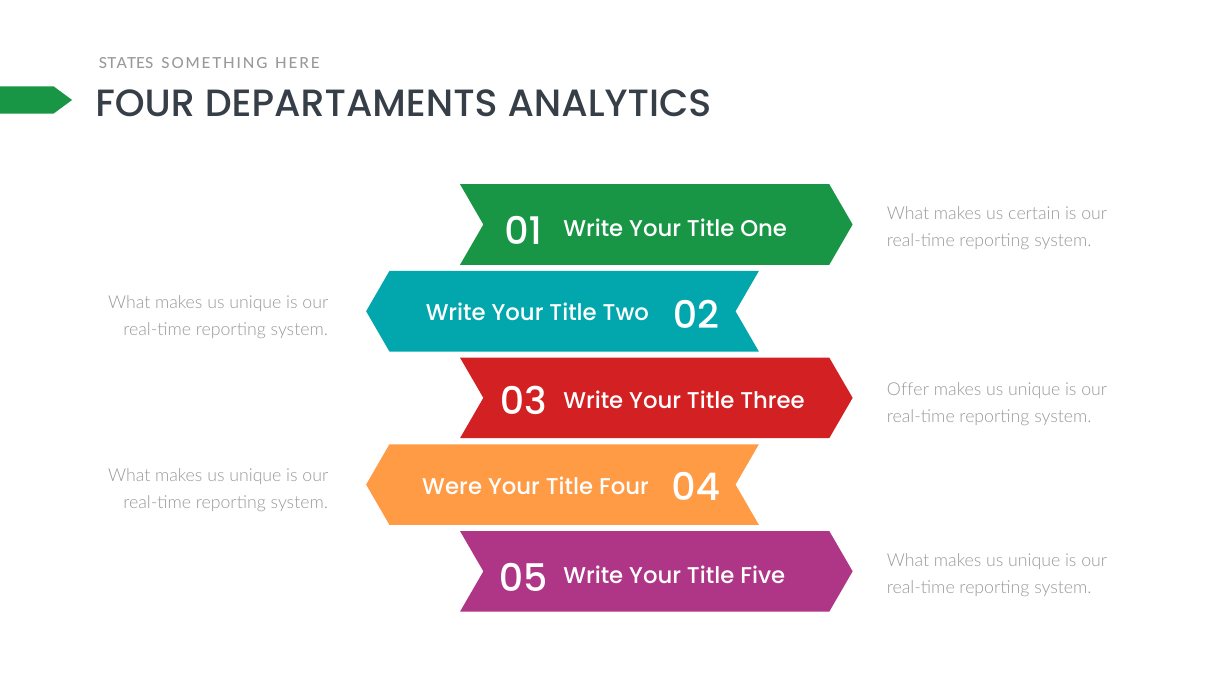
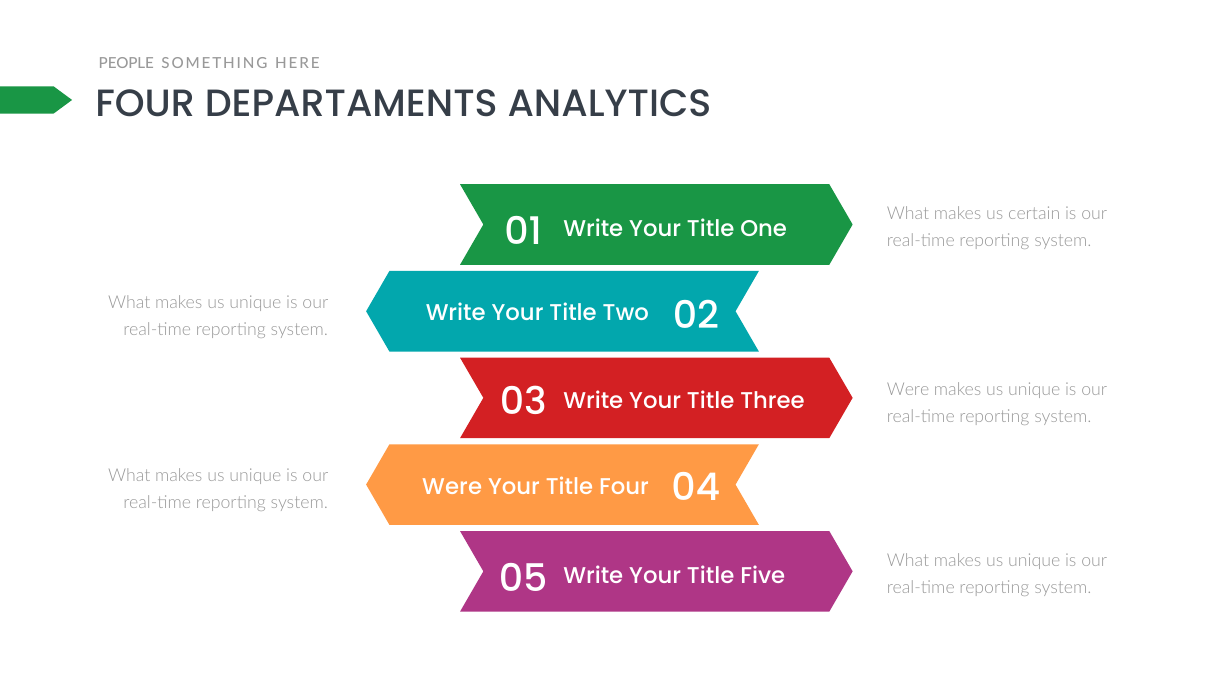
STATES: STATES -> PEOPLE (126, 64)
Offer: Offer -> Were (908, 389)
